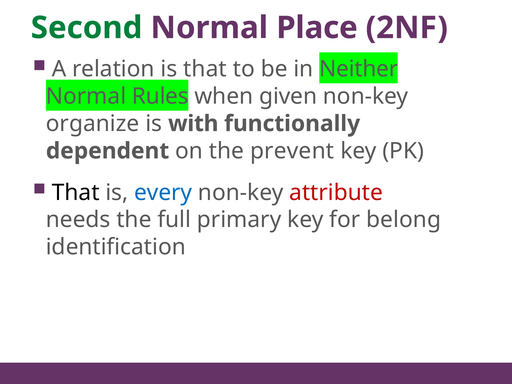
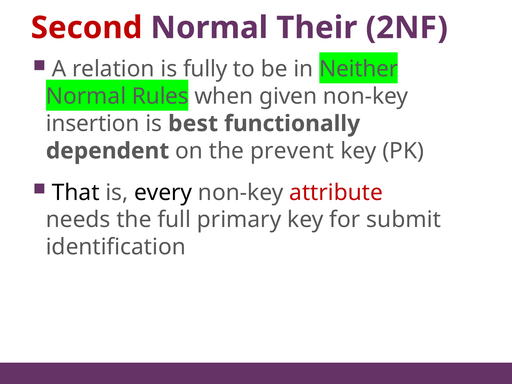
Second colour: green -> red (87, 28)
Place: Place -> Their (317, 28)
that: that -> fully (205, 69)
organize: organize -> insertion (93, 124)
with: with -> best (193, 124)
every colour: blue -> black (163, 192)
belong: belong -> submit (404, 220)
